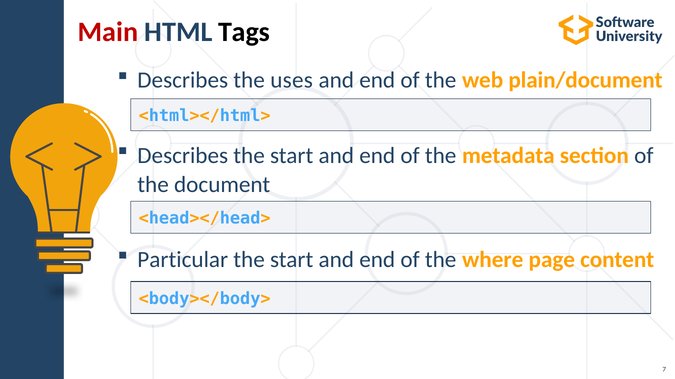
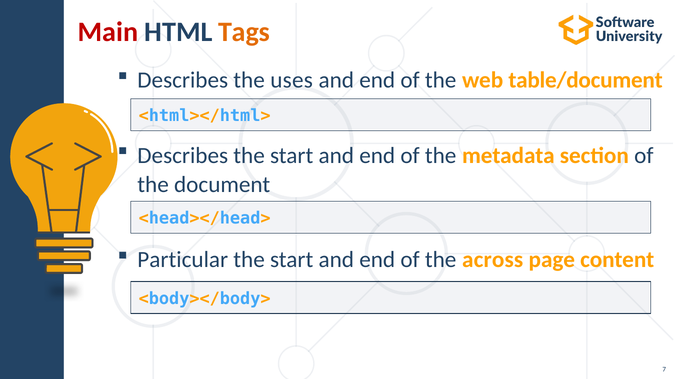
Tags colour: black -> orange (244, 32)
plain/document: plain/document -> table/document (586, 80)
where: where -> across (493, 260)
